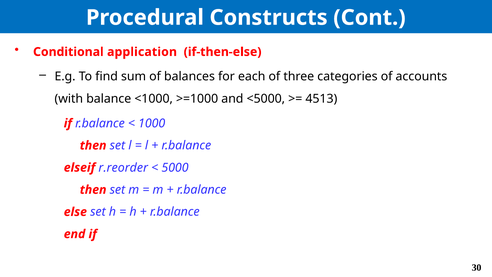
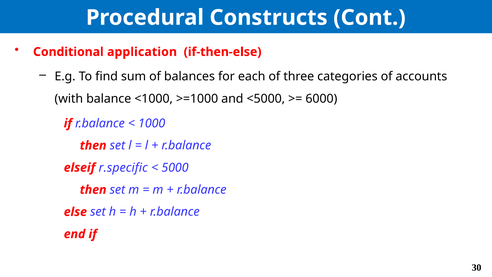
4513: 4513 -> 6000 (321, 99)
r.reorder: r.reorder -> r.specific (123, 167)
